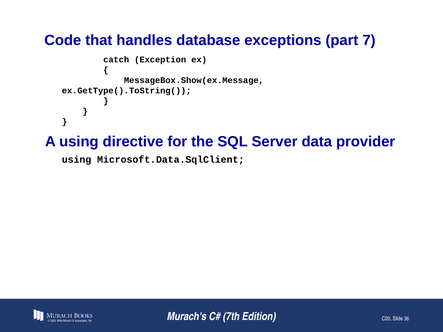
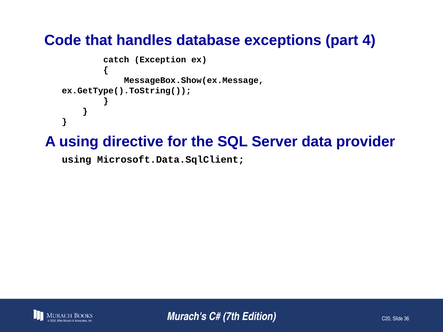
7: 7 -> 4 (369, 40)
